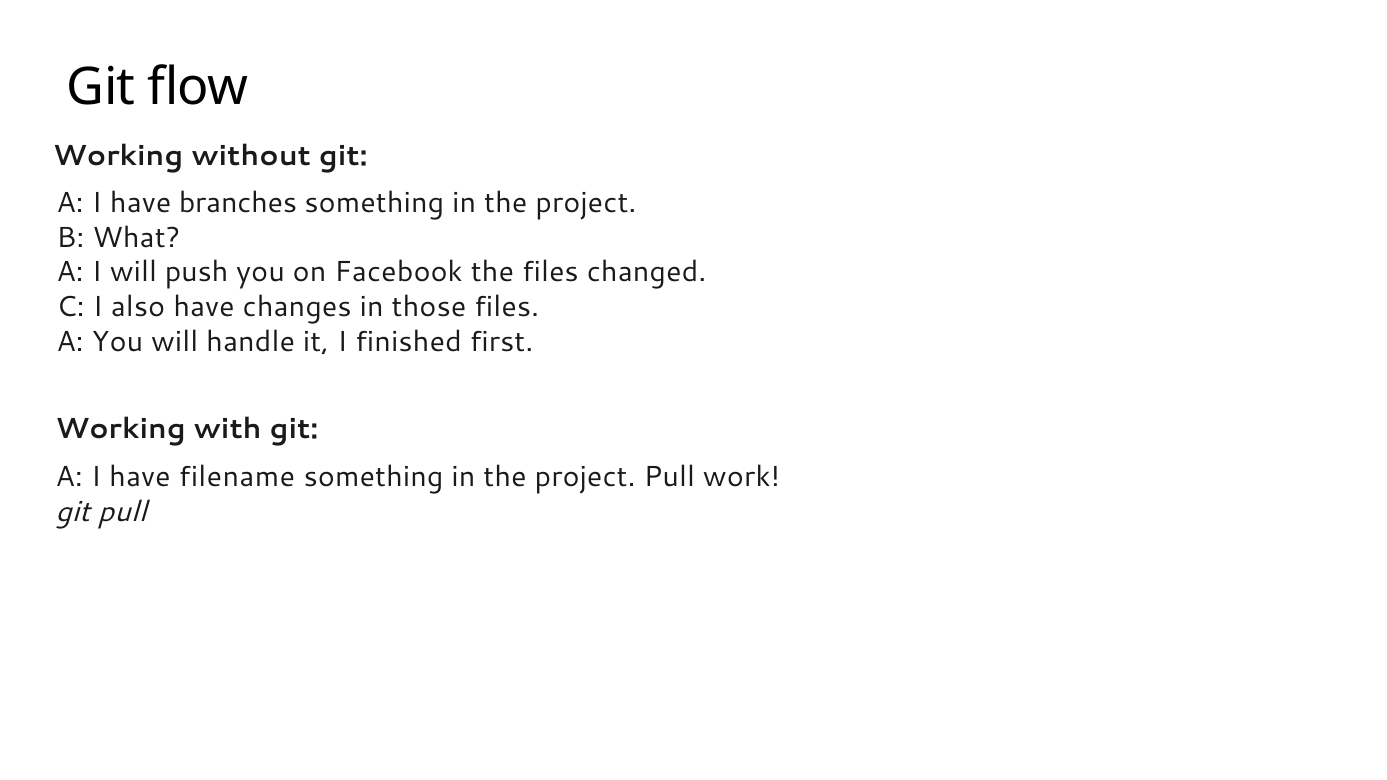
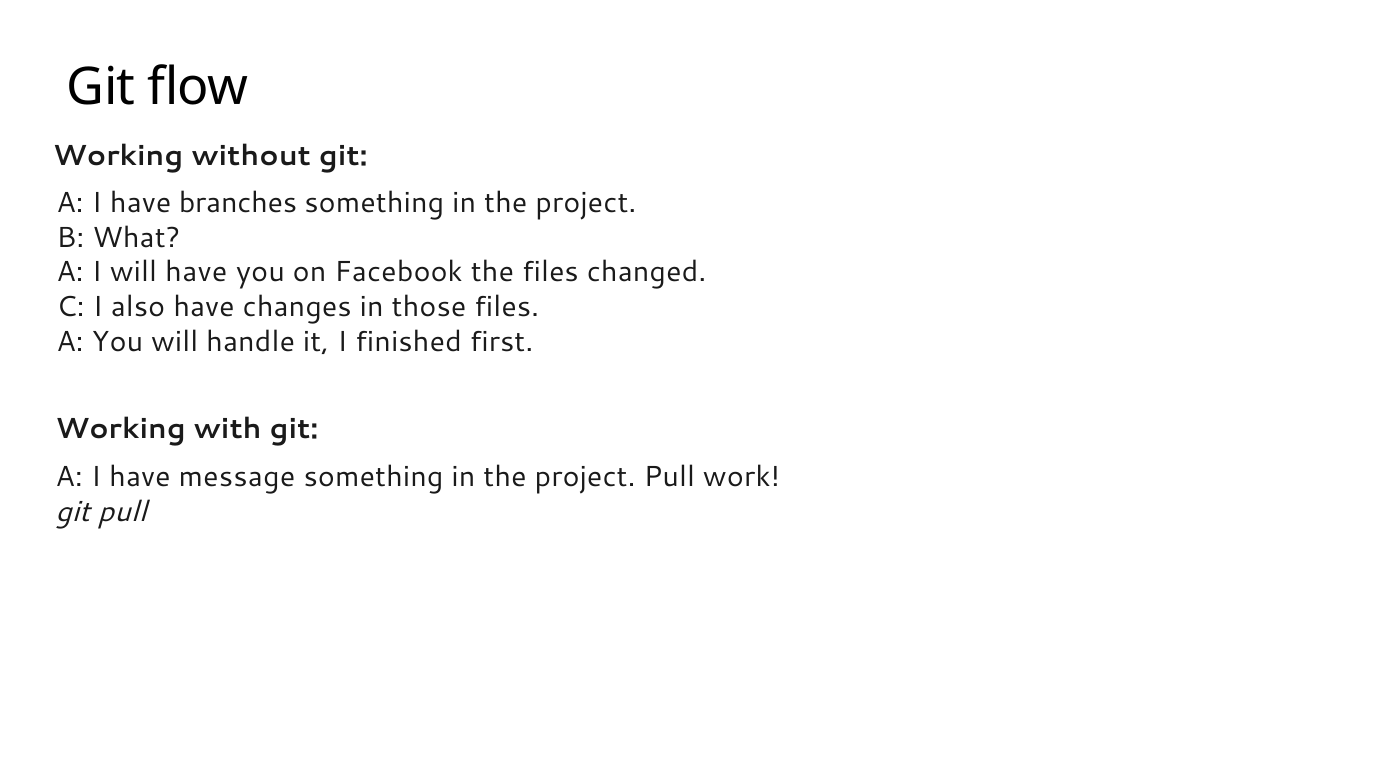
will push: push -> have (196, 273)
filename: filename -> message (237, 477)
